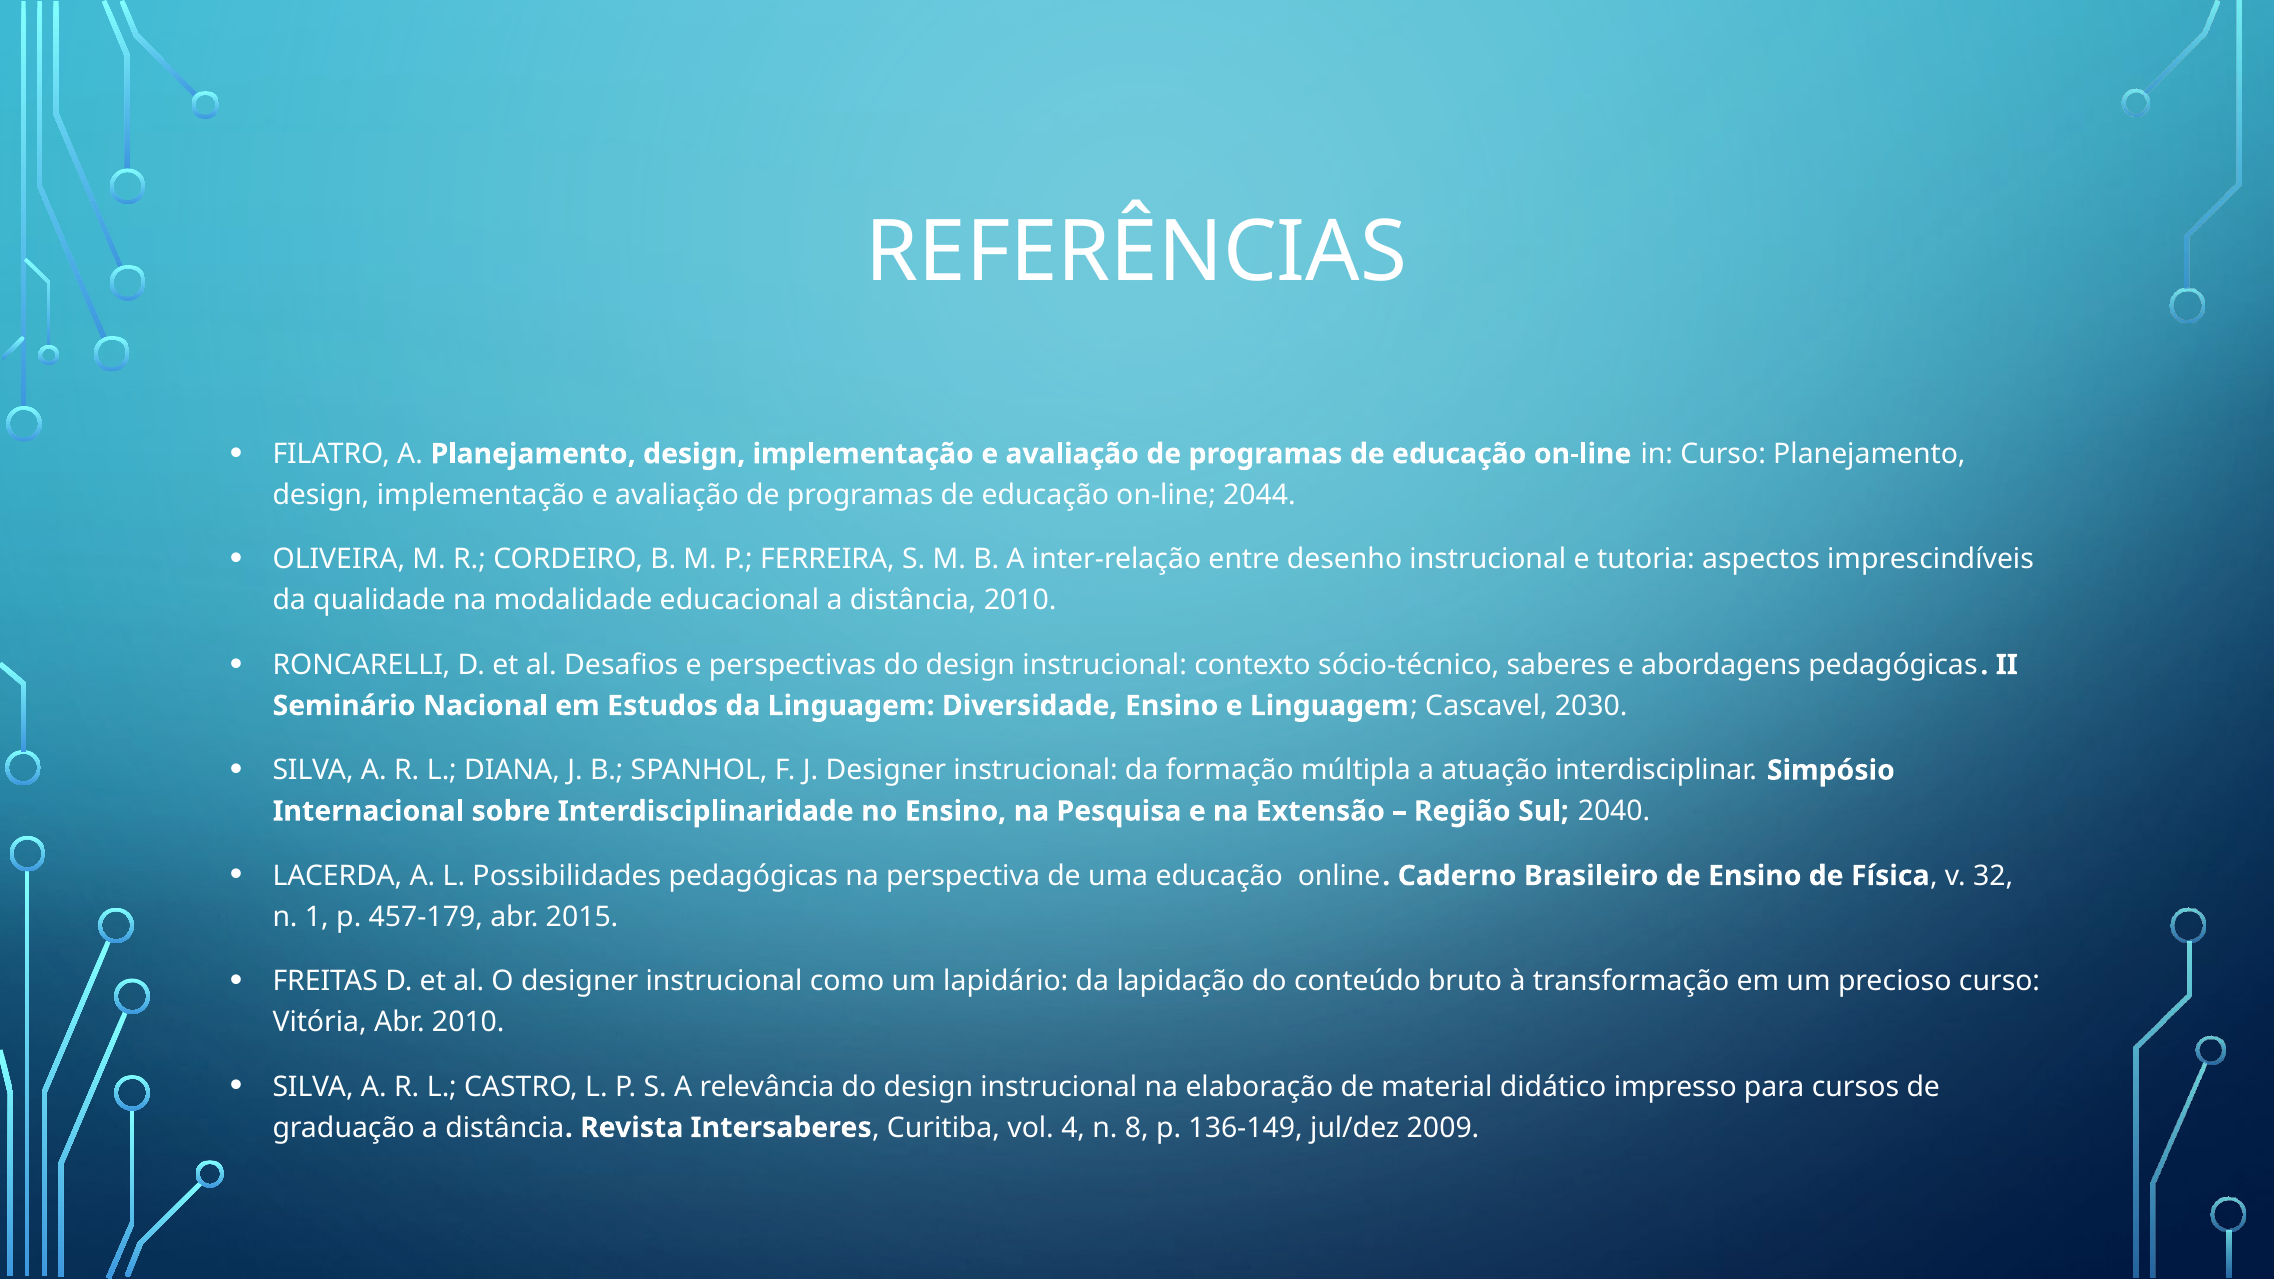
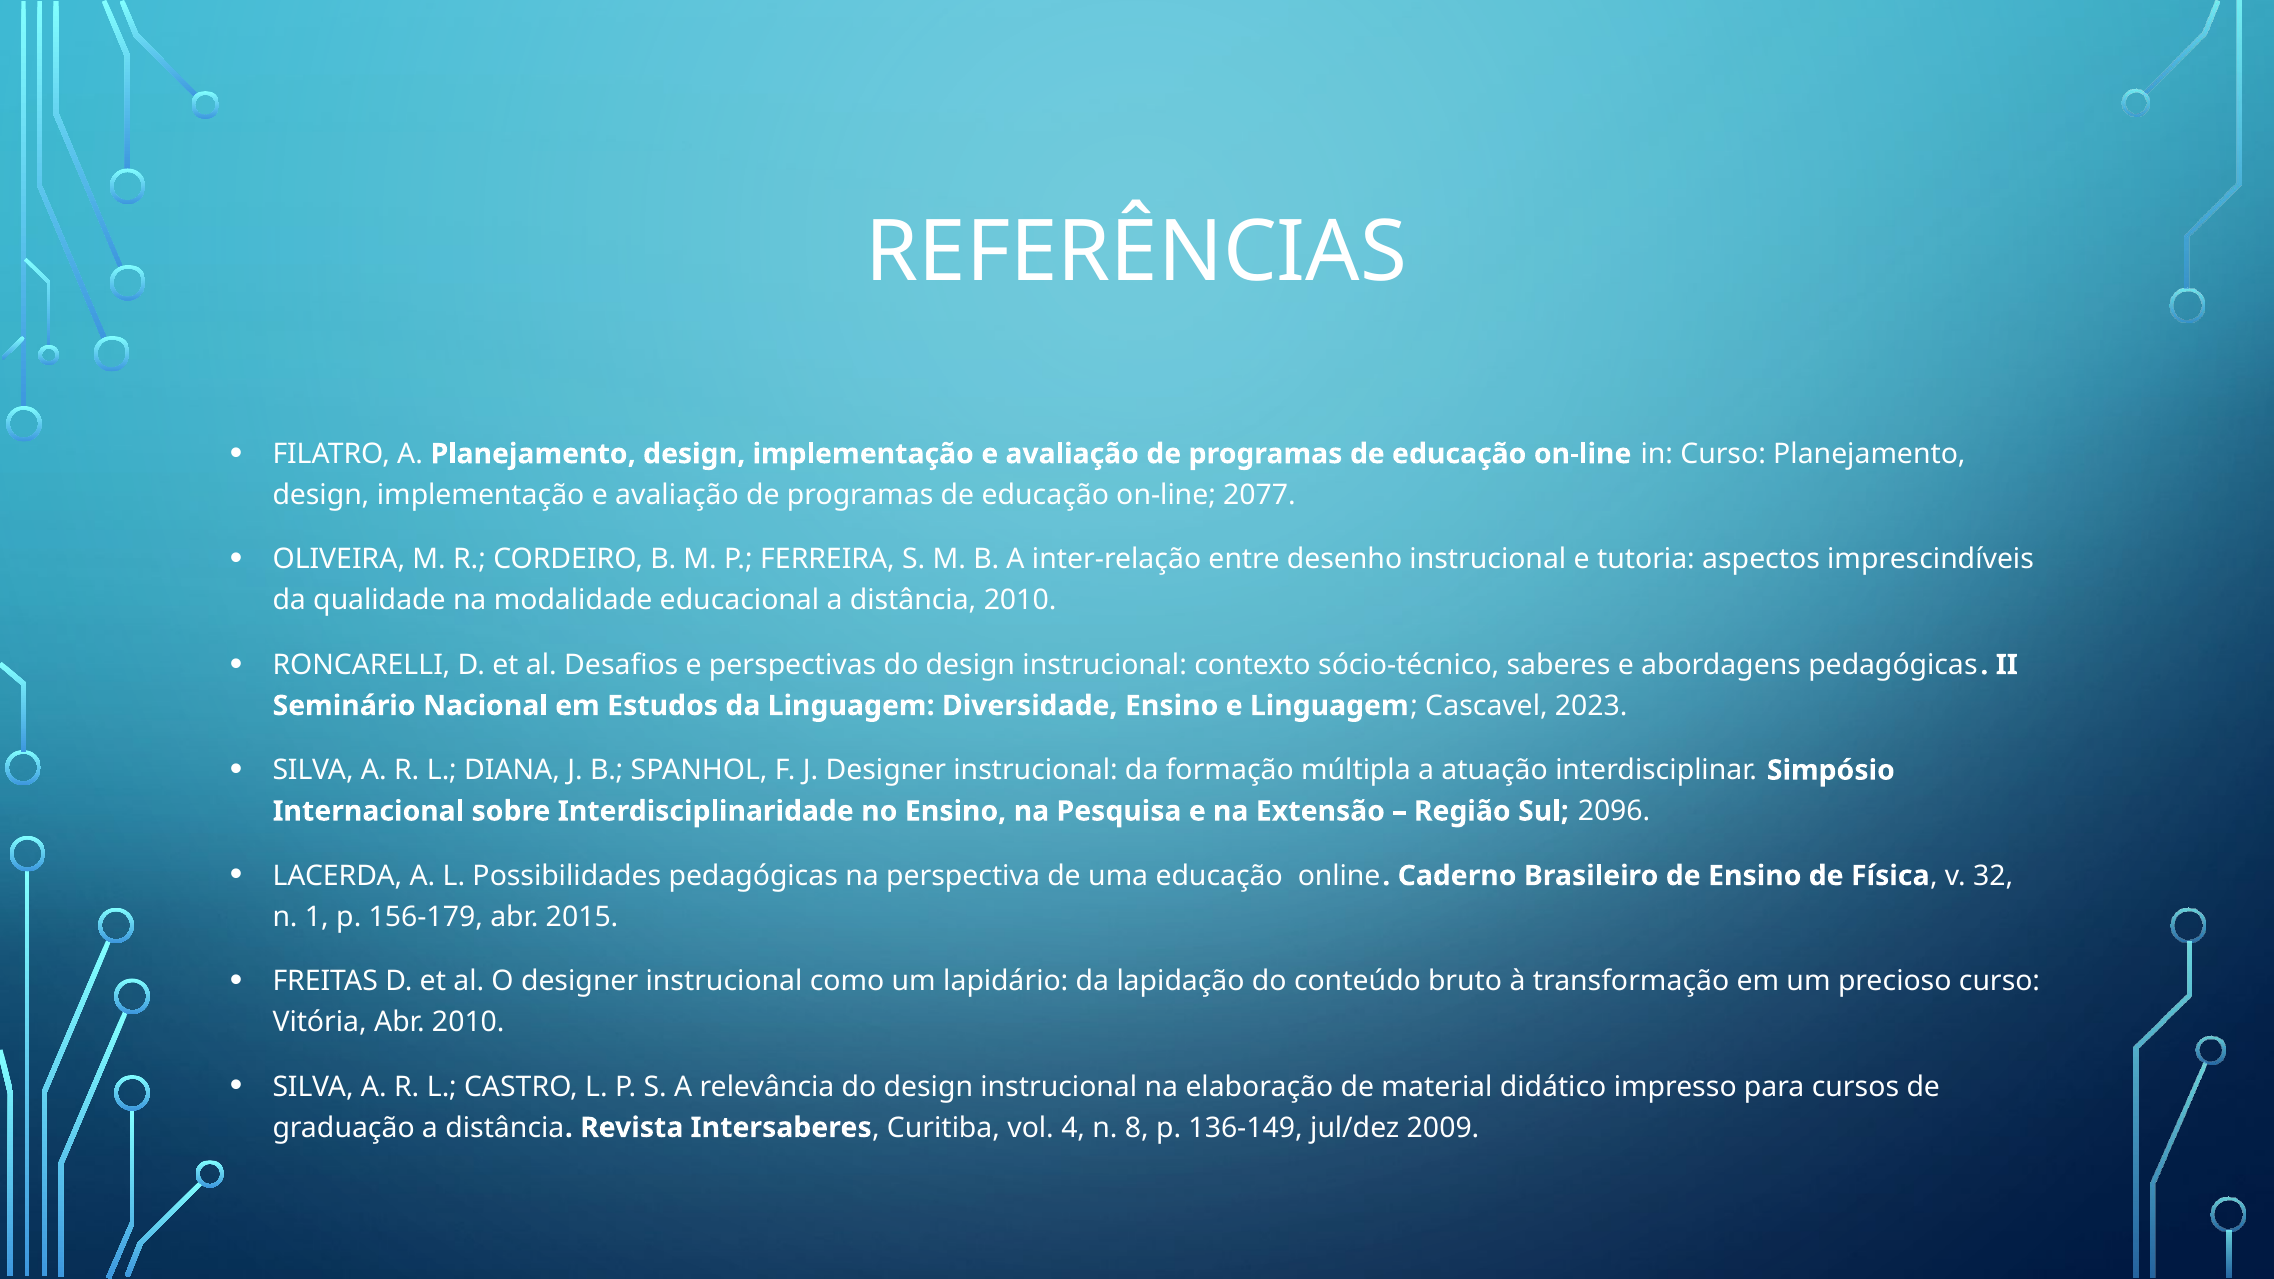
2044: 2044 -> 2077 (1259, 495)
2030: 2030 -> 2023 (1591, 706)
2040: 2040 -> 2096 (1614, 811)
457-179: 457-179 -> 156-179 (426, 917)
